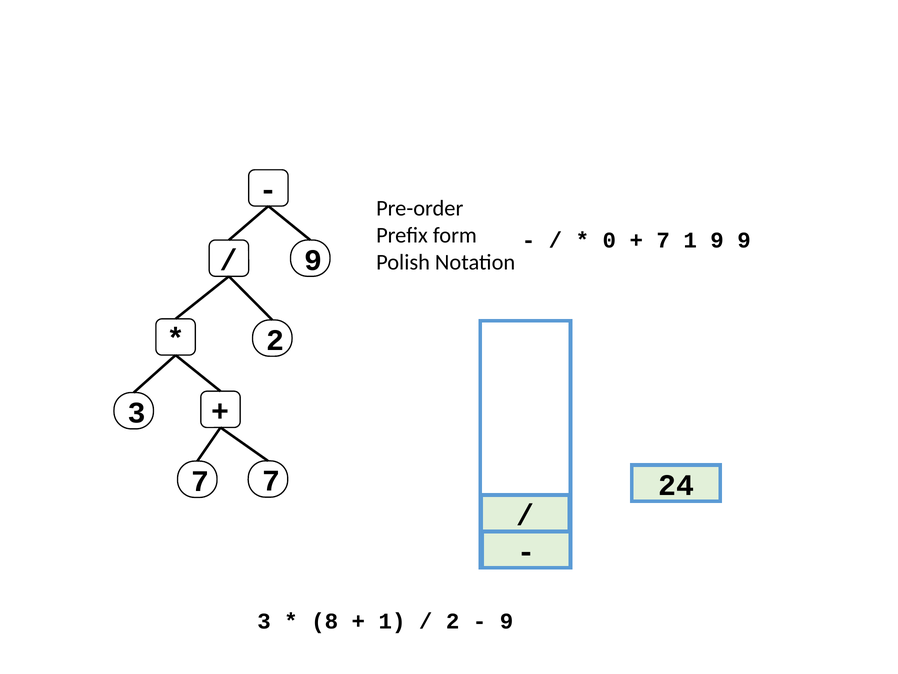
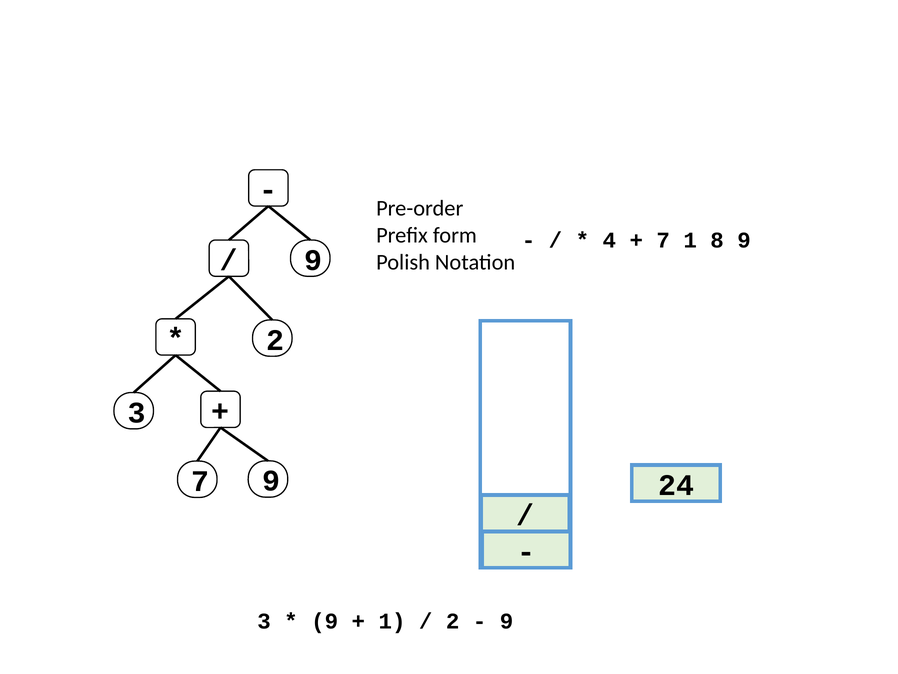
0: 0 -> 4 (609, 240)
1 9: 9 -> 8 (717, 240)
7 7: 7 -> 9 (271, 481)
8: 8 -> 9 (325, 621)
